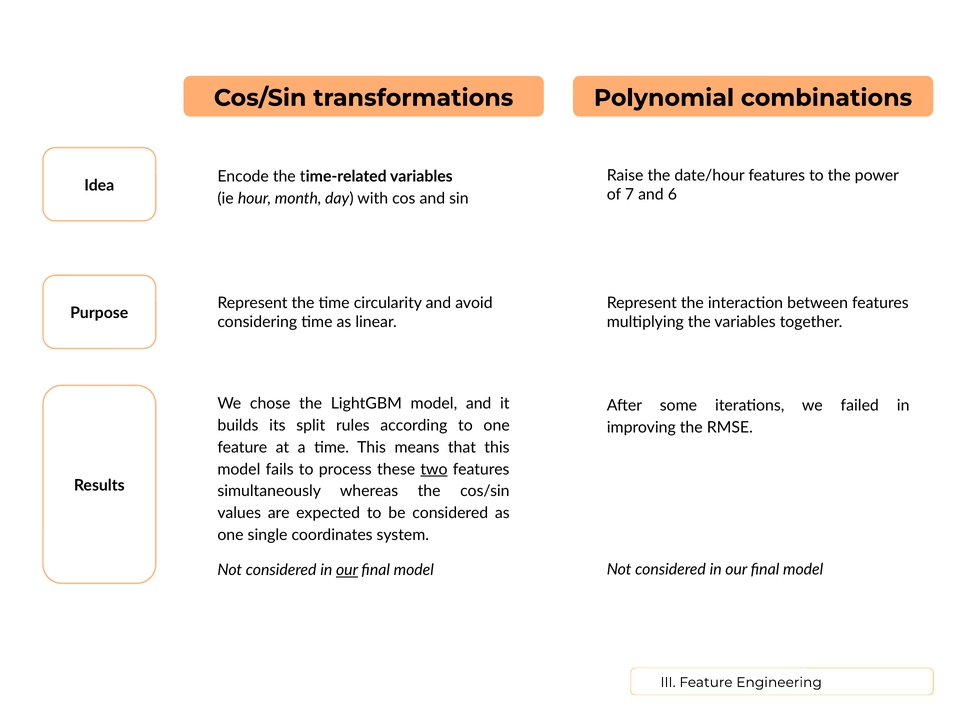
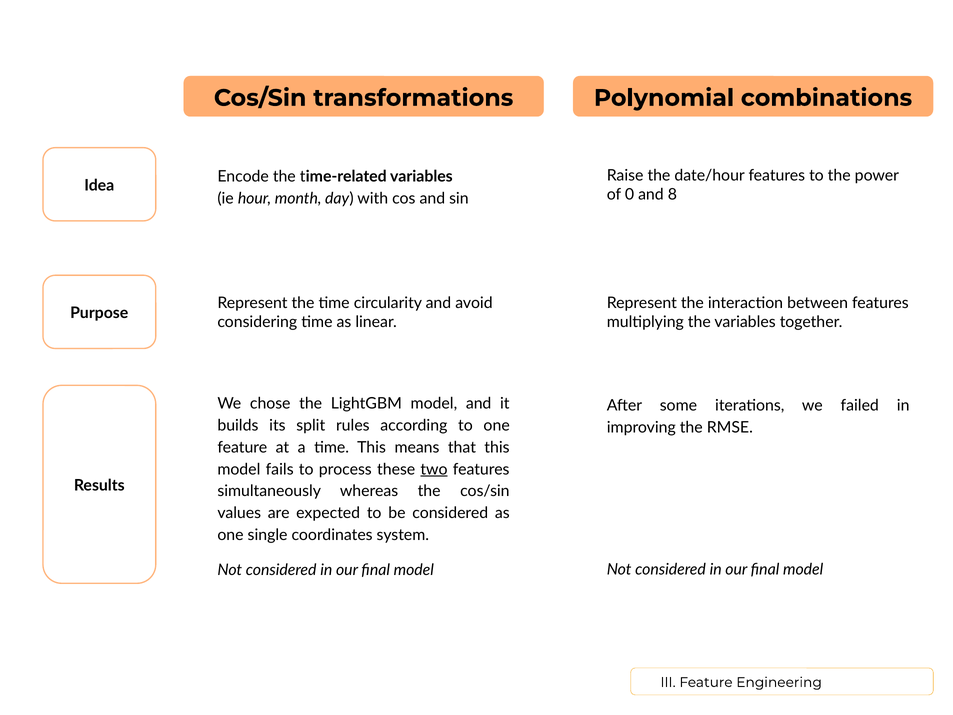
7: 7 -> 0 (630, 194)
6: 6 -> 8 (672, 194)
our underline: present -> none (347, 570)
